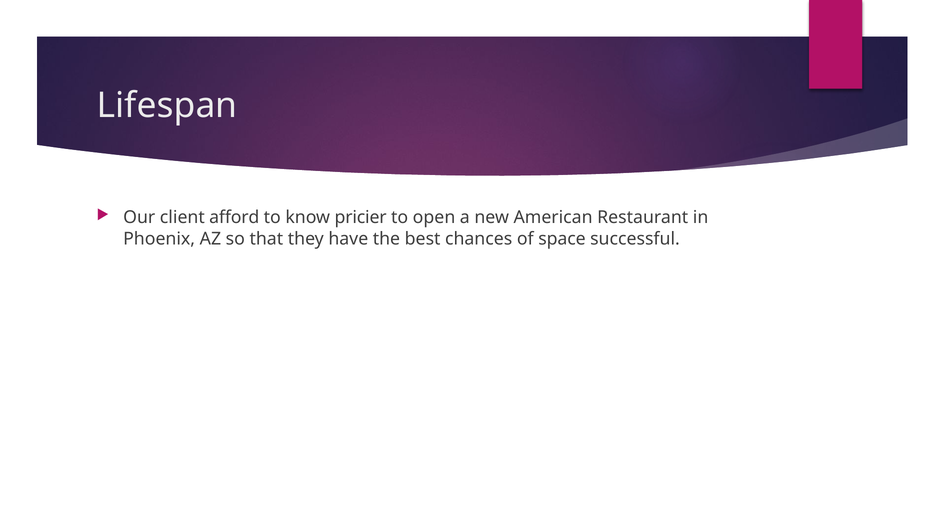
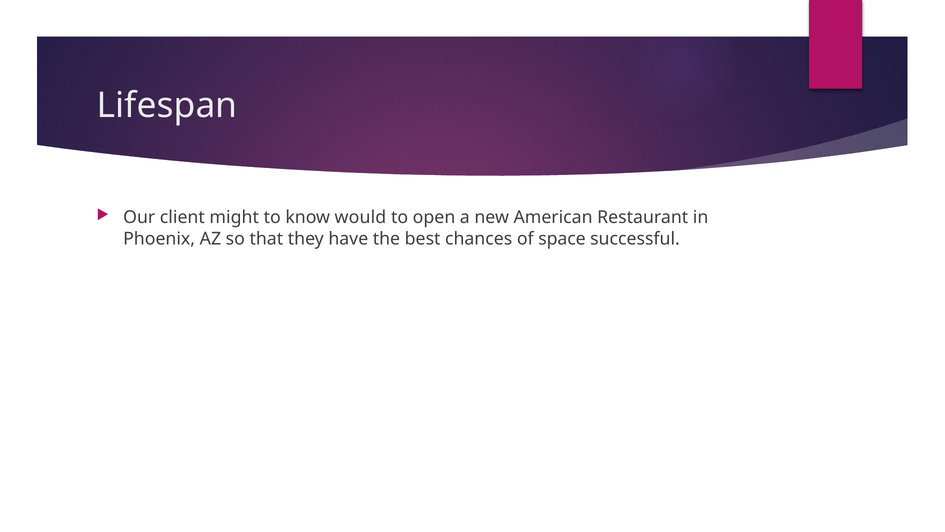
afford: afford -> might (234, 217)
pricier: pricier -> would (360, 217)
